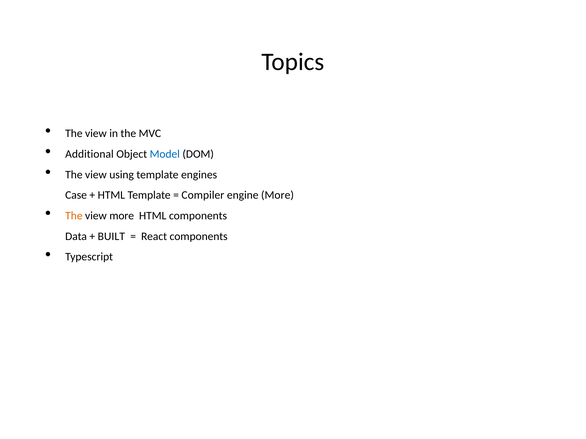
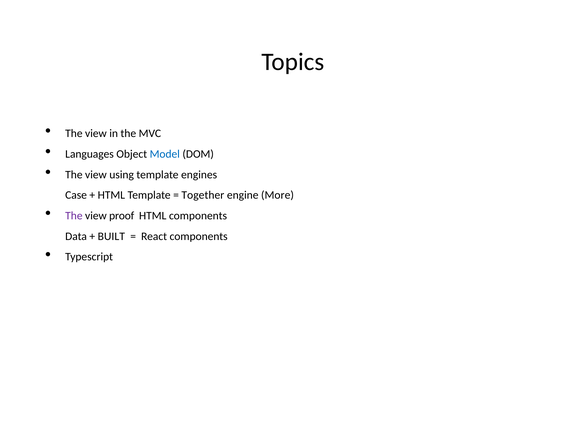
Additional: Additional -> Languages (90, 154)
Compiler: Compiler -> Together (203, 195)
The colour: orange -> purple (74, 216)
view more: more -> proof (122, 216)
